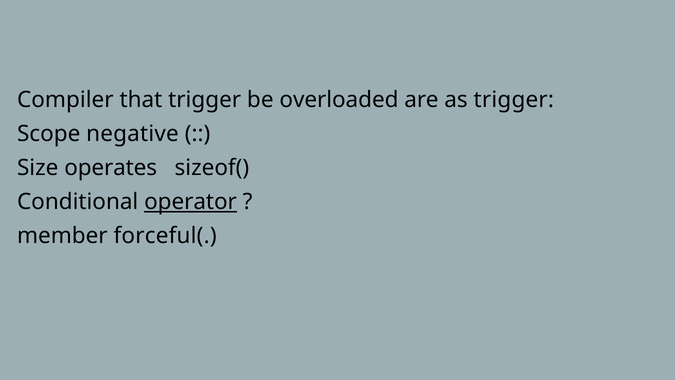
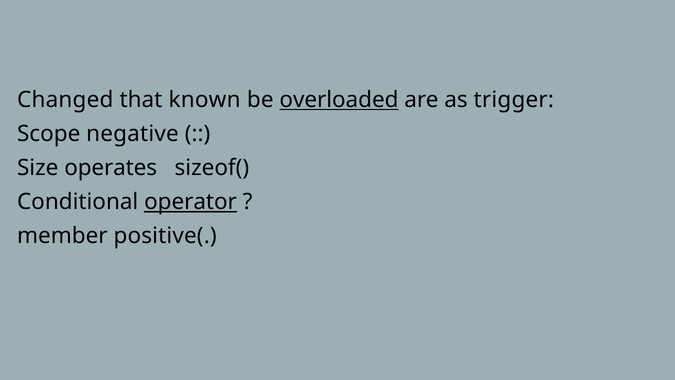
Compiler: Compiler -> Changed (65, 100)
that trigger: trigger -> known (205, 100)
overloaded underline: none -> present (339, 100)
forceful(: forceful( -> positive( (165, 236)
